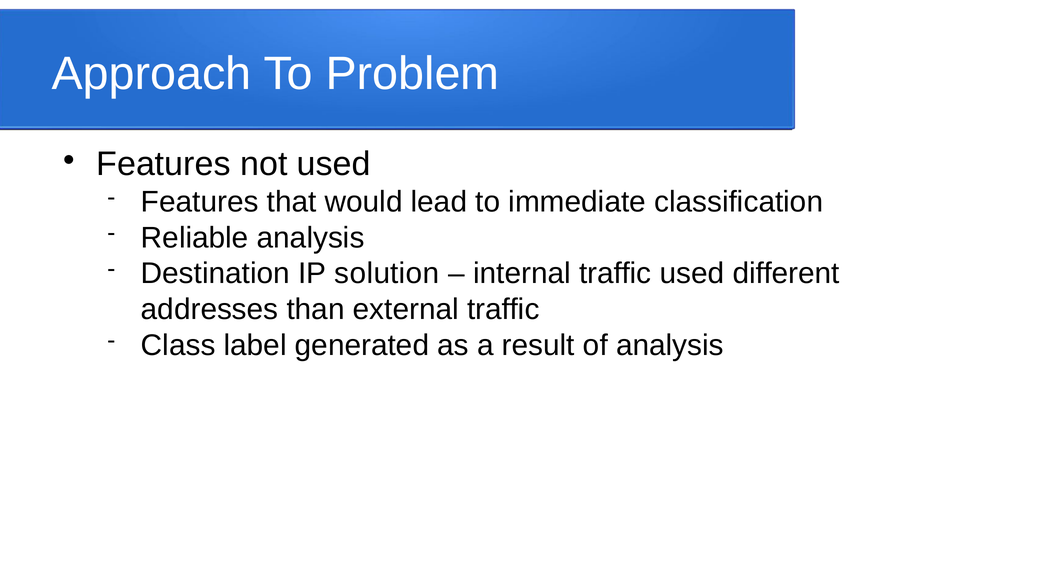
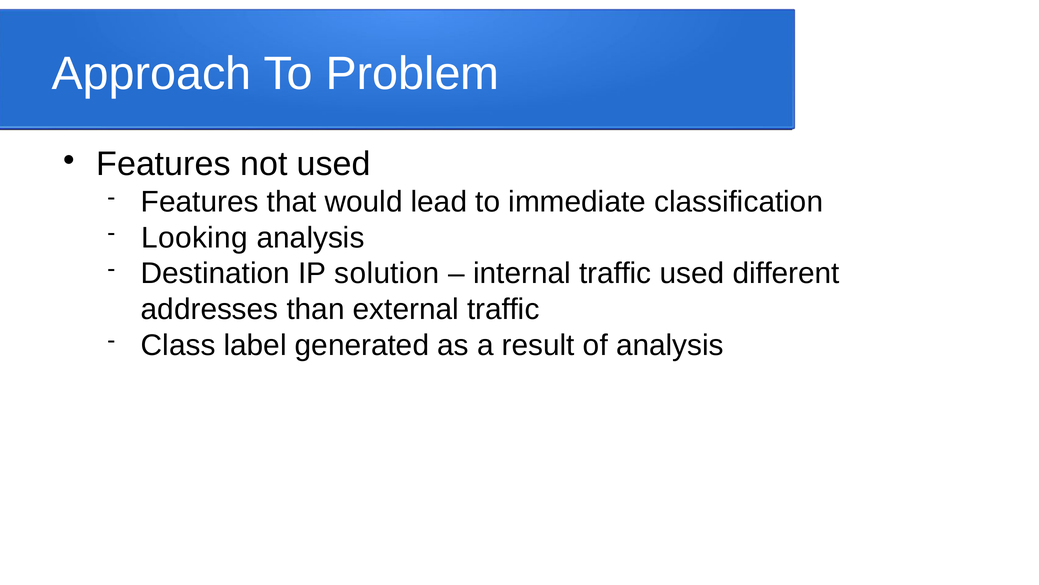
Reliable: Reliable -> Looking (195, 238)
